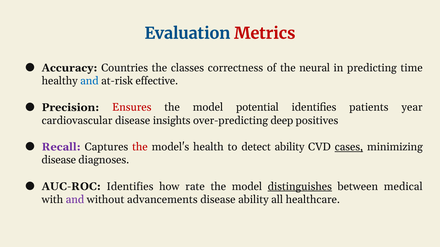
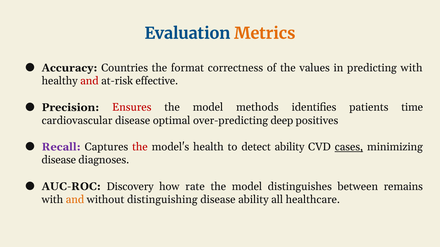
Metrics colour: red -> orange (265, 33)
classes: classes -> format (188, 68)
neural: neural -> values (315, 68)
predicting time: time -> with (412, 68)
and colour: blue -> red (89, 81)
potential: potential -> methods (257, 108)
year: year -> time (412, 108)
insights: insights -> optimal (172, 121)
AUC-ROC Identifies: Identifies -> Discovery (130, 187)
distinguishes underline: present -> none (300, 187)
medical: medical -> remains (403, 187)
and colour: purple -> orange (75, 200)
advancements: advancements -> distinguishing (162, 200)
